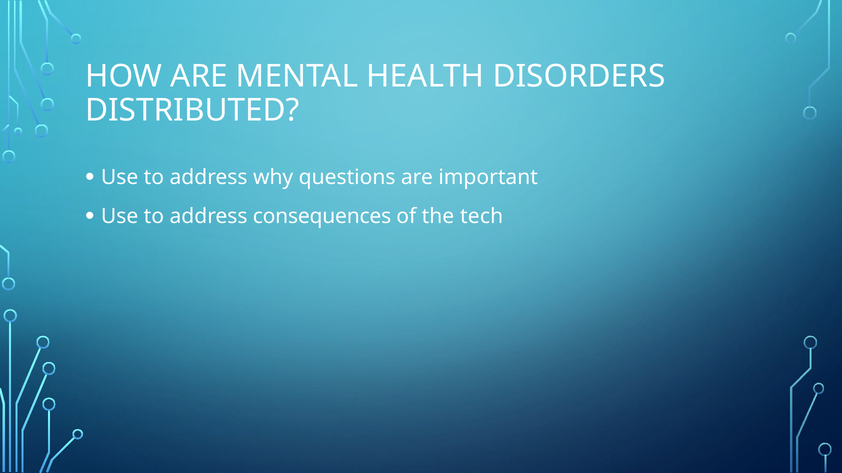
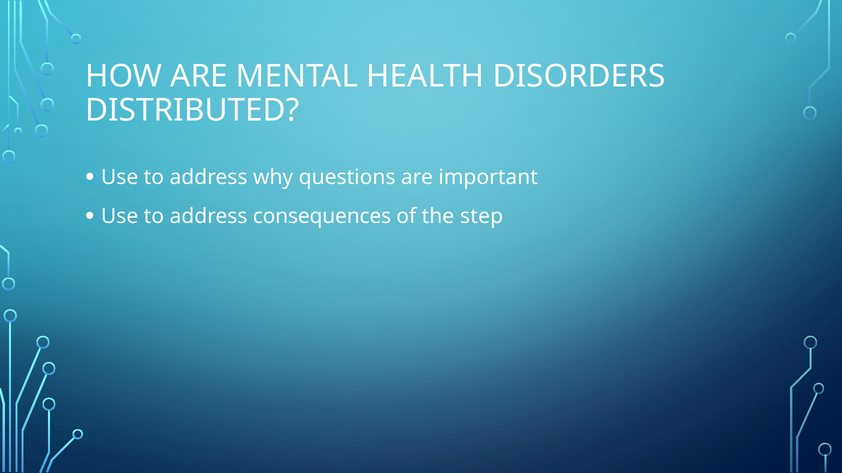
tech: tech -> step (482, 217)
